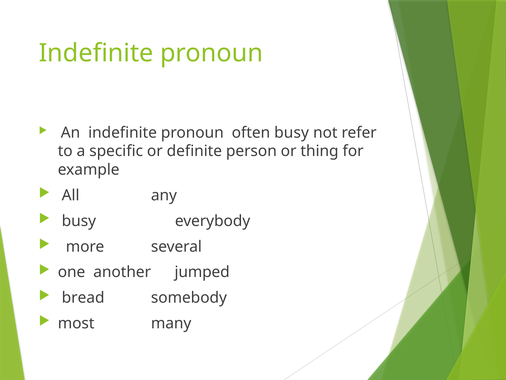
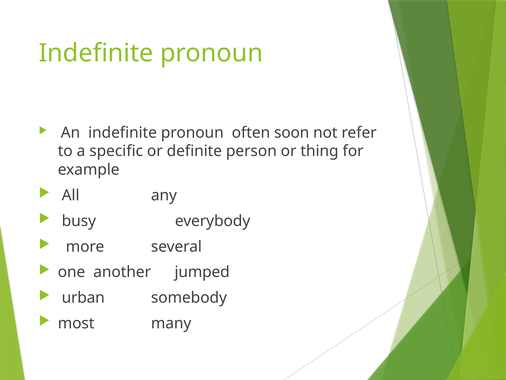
often busy: busy -> soon (292, 132)
bread: bread -> urban (83, 297)
